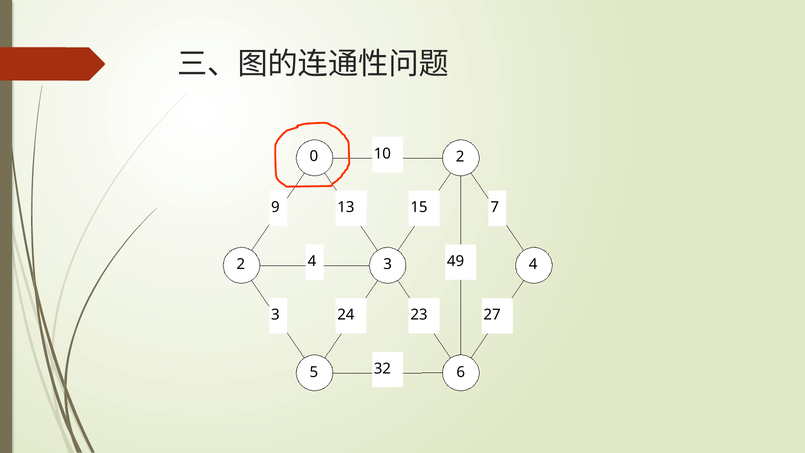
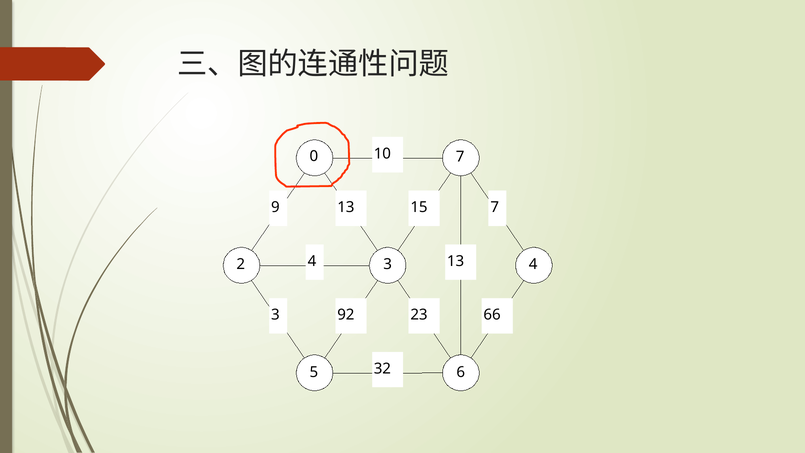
0 2: 2 -> 7 (460, 157)
4 49: 49 -> 13 (456, 261)
24: 24 -> 92 (346, 315)
27: 27 -> 66 (492, 315)
